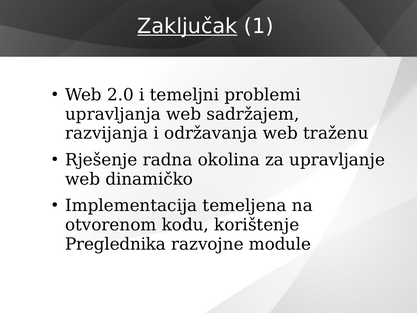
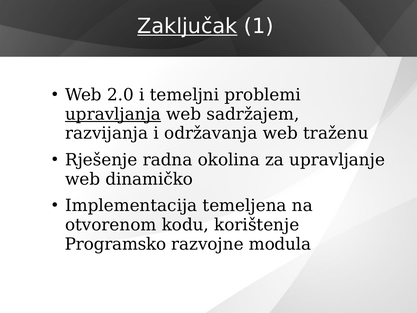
upravljanja underline: none -> present (113, 114)
Preglednika: Preglednika -> Programsko (116, 244)
module: module -> modula (280, 244)
